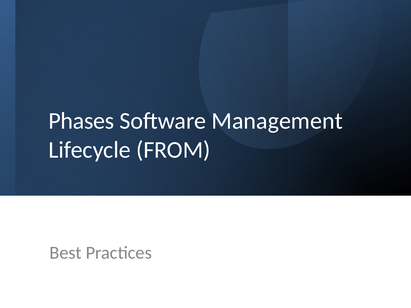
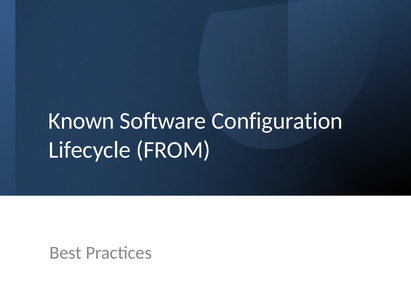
Phases: Phases -> Known (81, 121)
Management: Management -> Configuration (277, 121)
